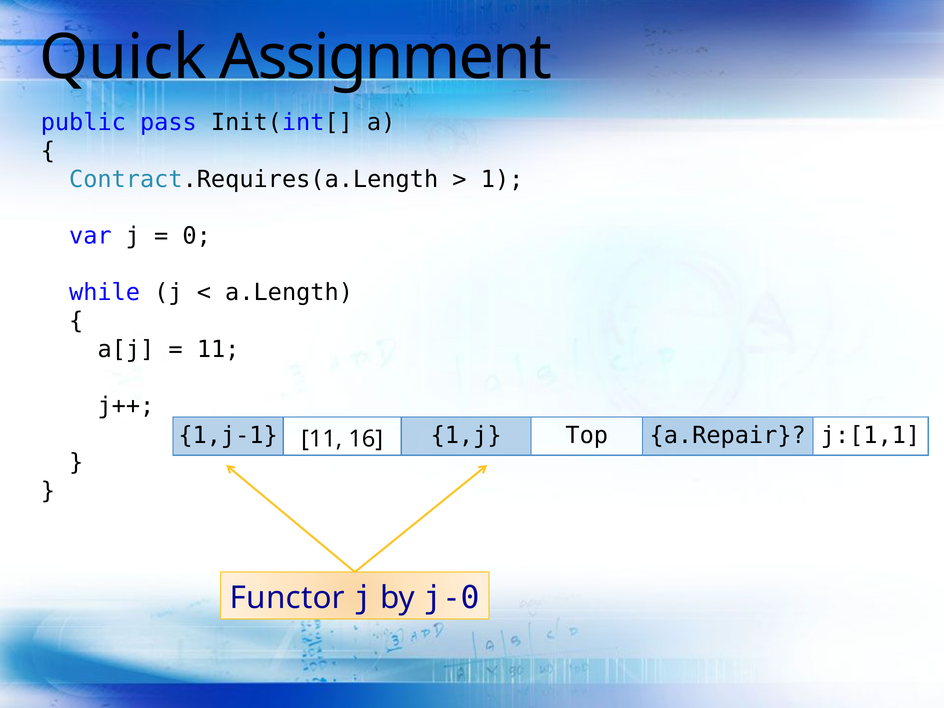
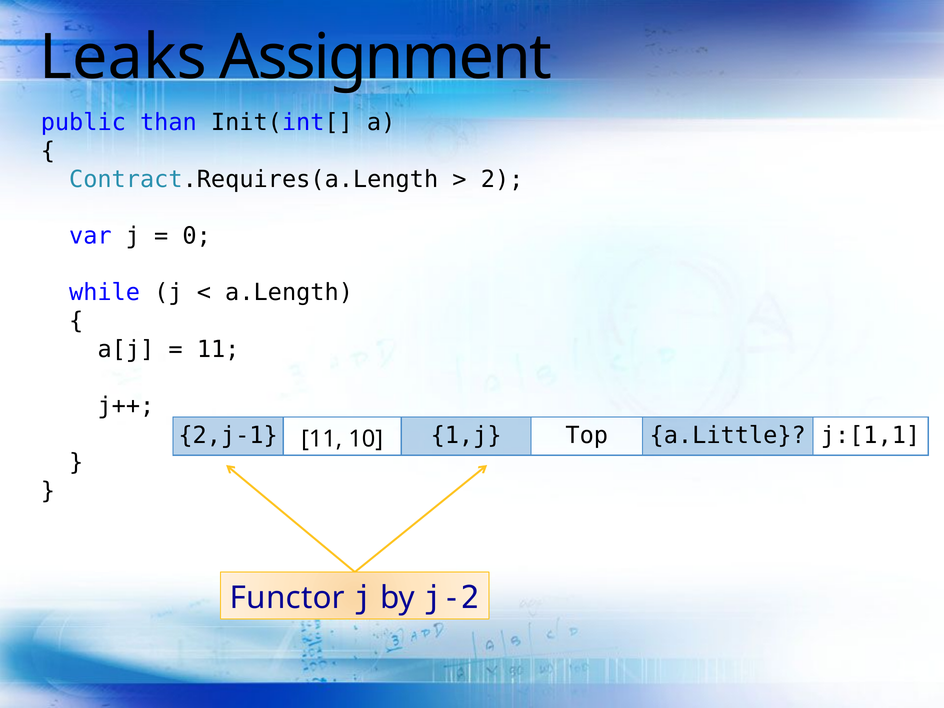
Quick: Quick -> Leaks (123, 57)
pass: pass -> than (168, 123)
1: 1 -> 2 (502, 179)
1,j-1: 1,j-1 -> 2,j-1 (228, 436)
16: 16 -> 10 (366, 439)
a.Repair: a.Repair -> a.Little (728, 436)
j-0: j-0 -> j-2 (452, 598)
